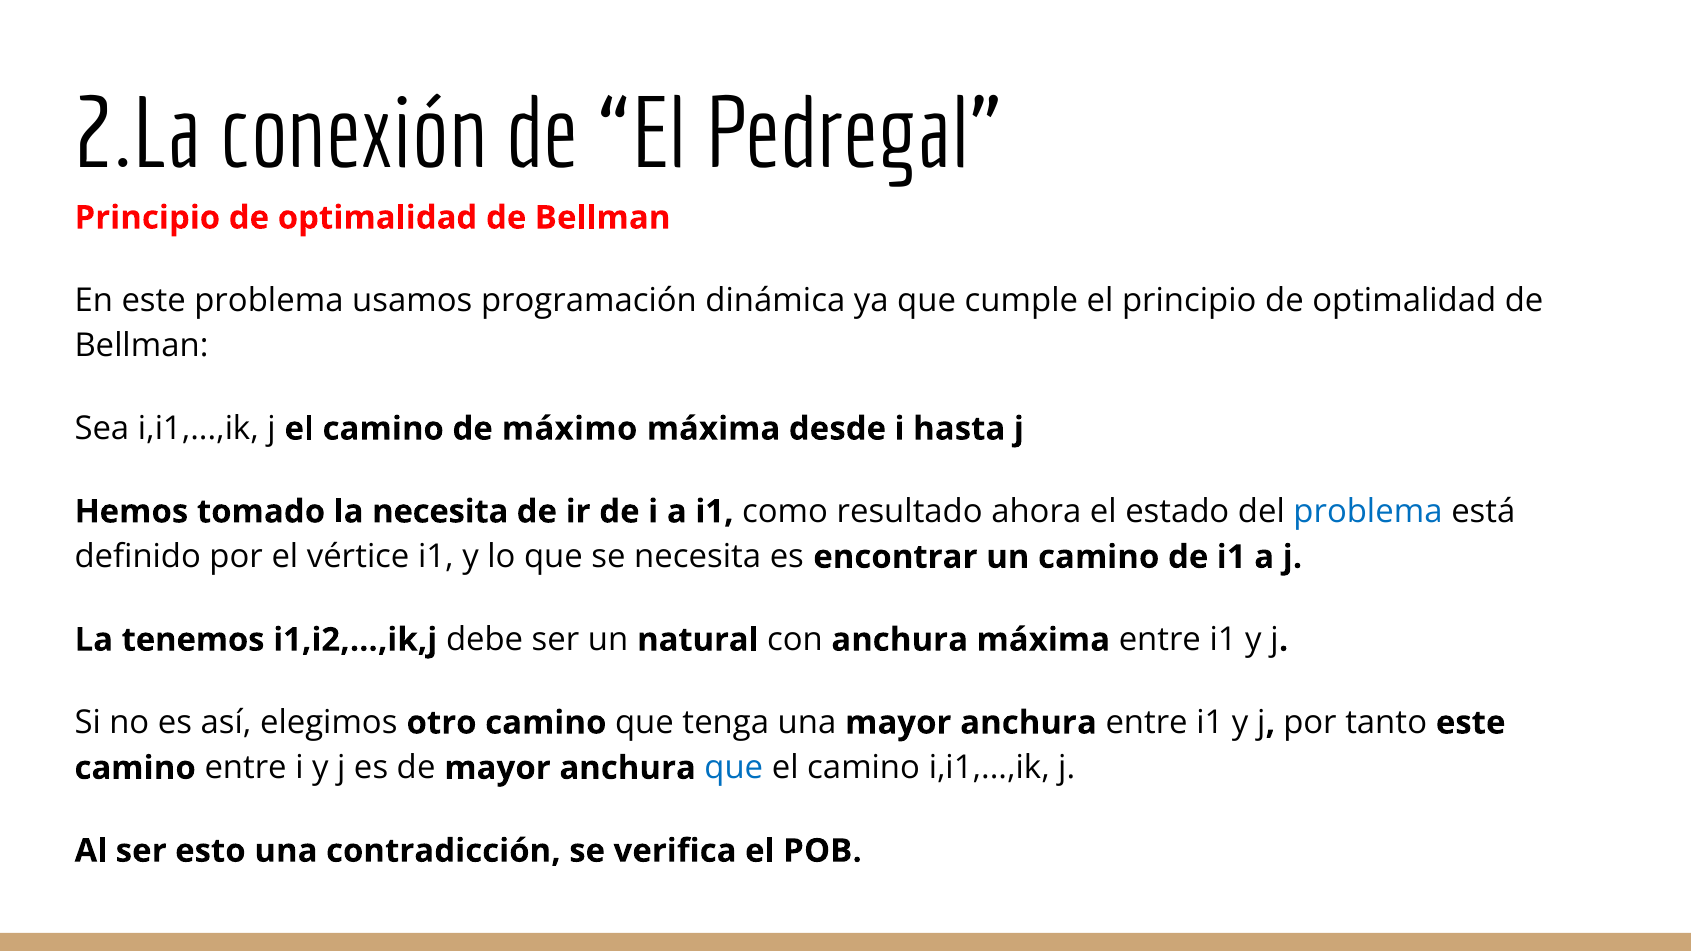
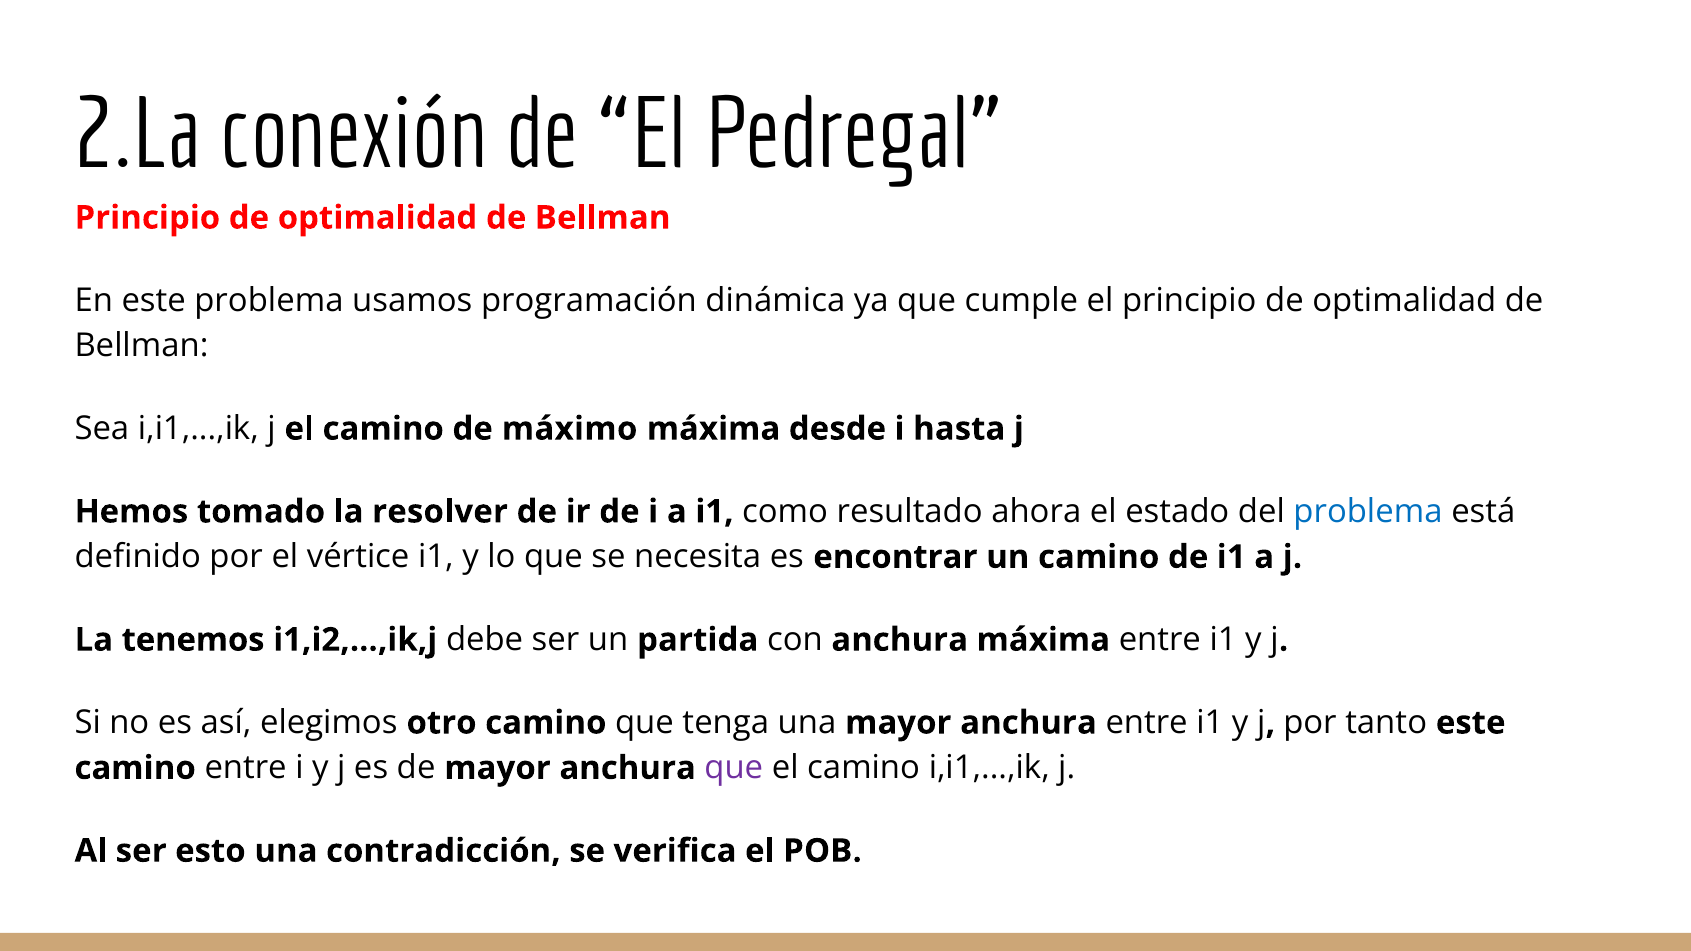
la necesita: necesita -> resolver (440, 512)
natural: natural -> partida (698, 640)
que colour: blue -> purple (734, 768)
